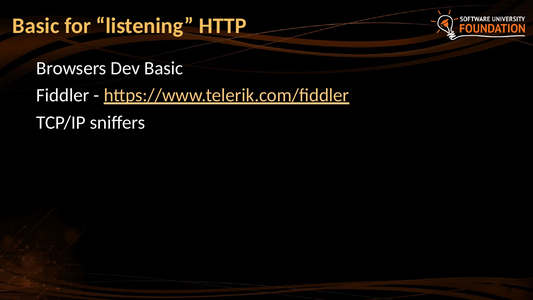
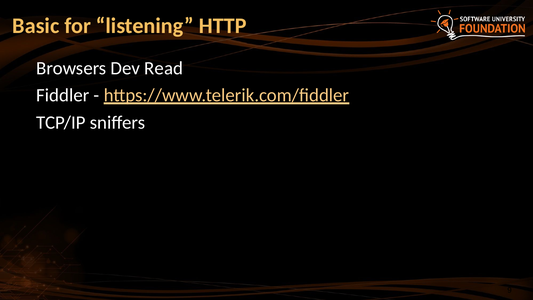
Dev Basic: Basic -> Read (164, 68)
